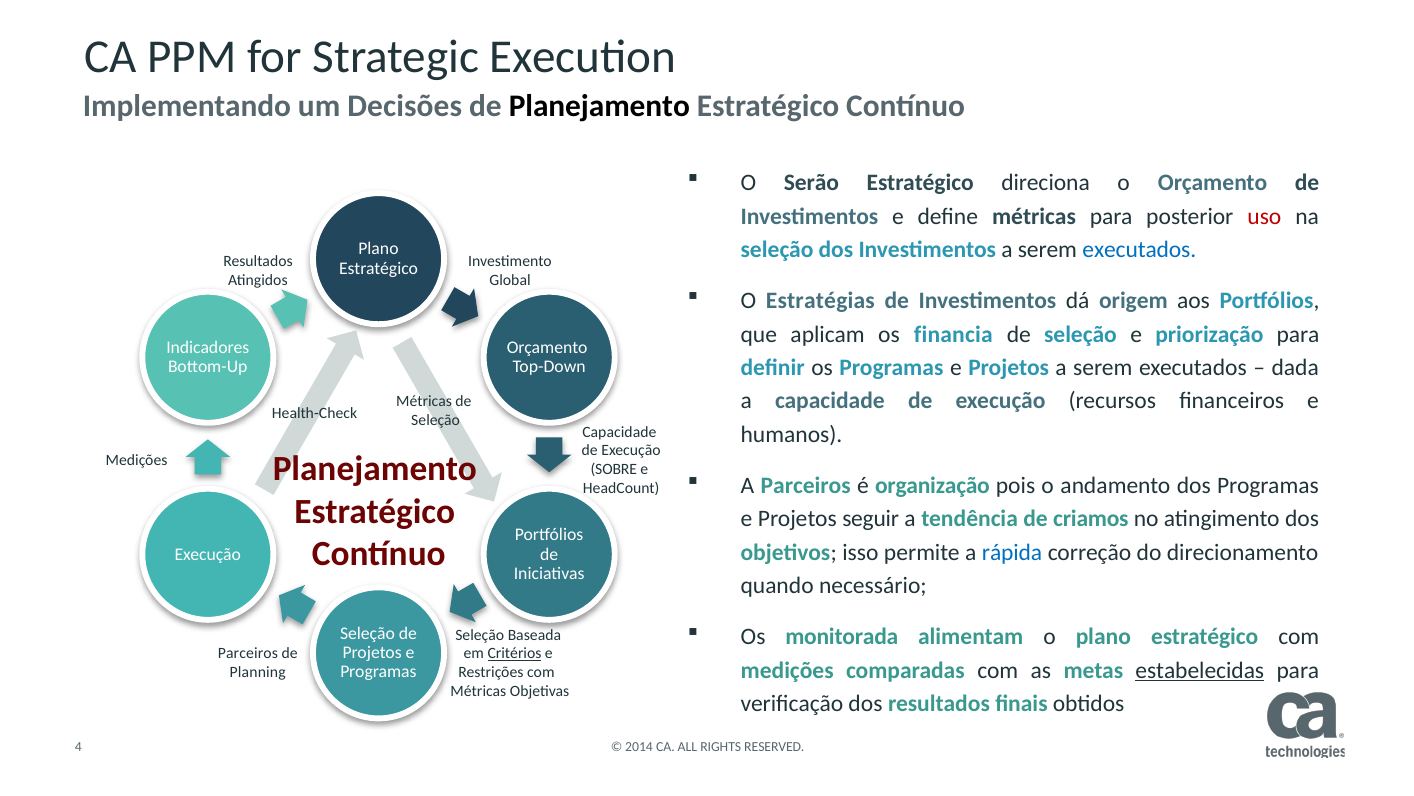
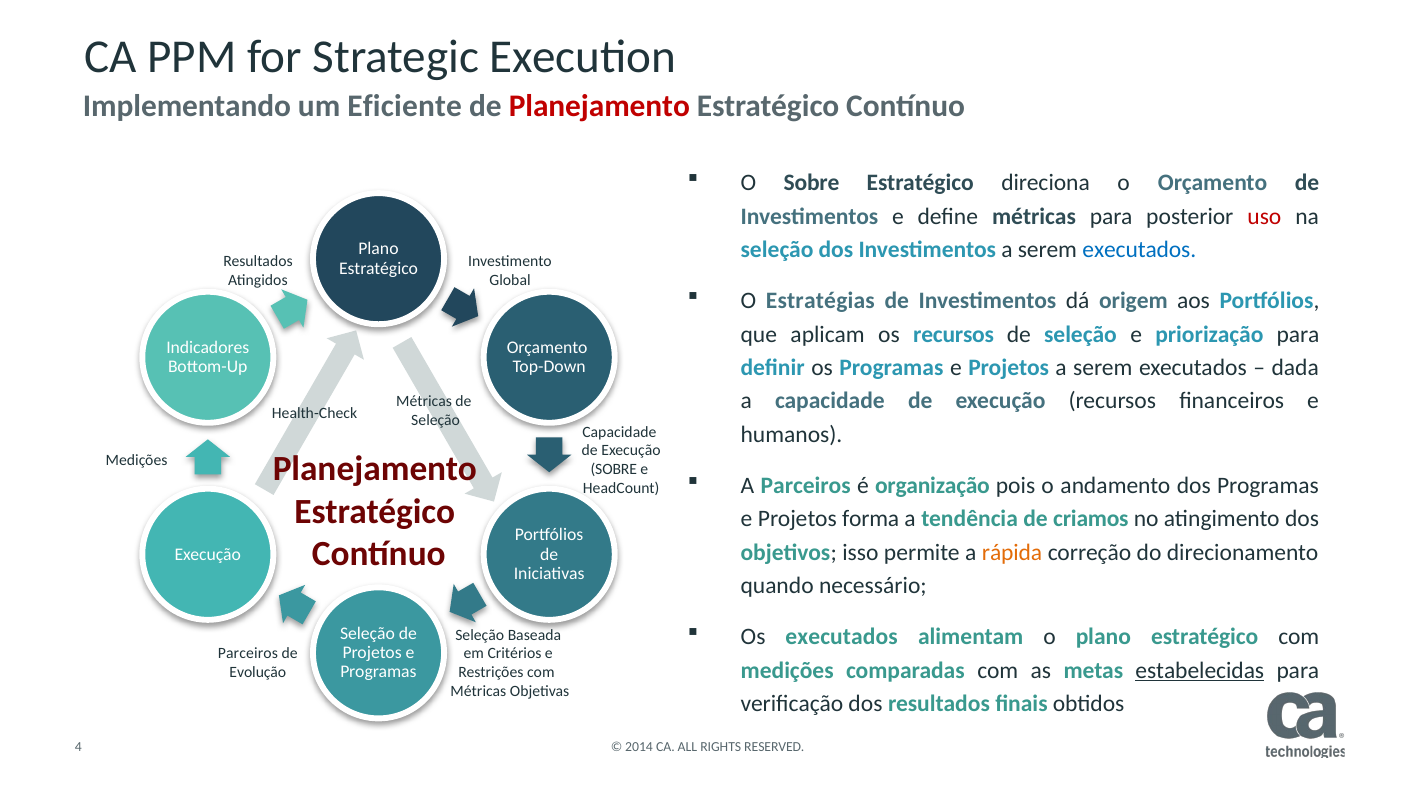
Decisões: Decisões -> Eficiente (405, 106)
Planejamento colour: black -> red (599, 106)
O Serão: Serão -> Sobre (812, 183)
os financia: financia -> recursos (954, 334)
seguir: seguir -> forma (871, 519)
rápida colour: blue -> orange (1012, 552)
Os monitorada: monitorada -> executados (842, 637)
Critérios underline: present -> none (515, 654)
Planning: Planning -> Evolução (258, 672)
